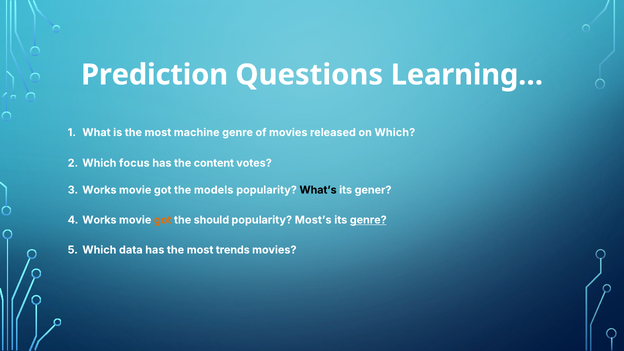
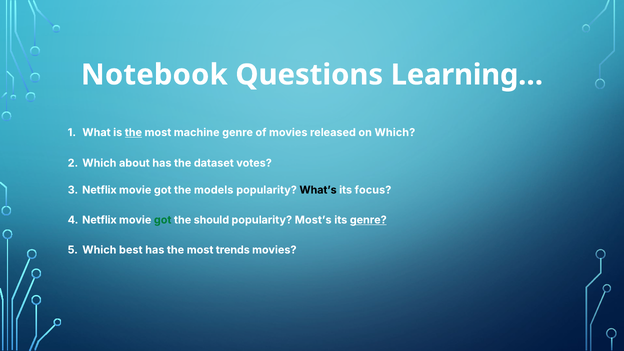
Prediction: Prediction -> Notebook (154, 75)
the underline: none -> present (133, 132)
focus: focus -> about (134, 163)
content: content -> dataset (214, 163)
Works: Works -> Netflix (99, 190)
gener: gener -> focus (373, 190)
Works: Works -> Netflix (99, 220)
got colour: orange -> green (163, 220)
data: data -> best (131, 250)
